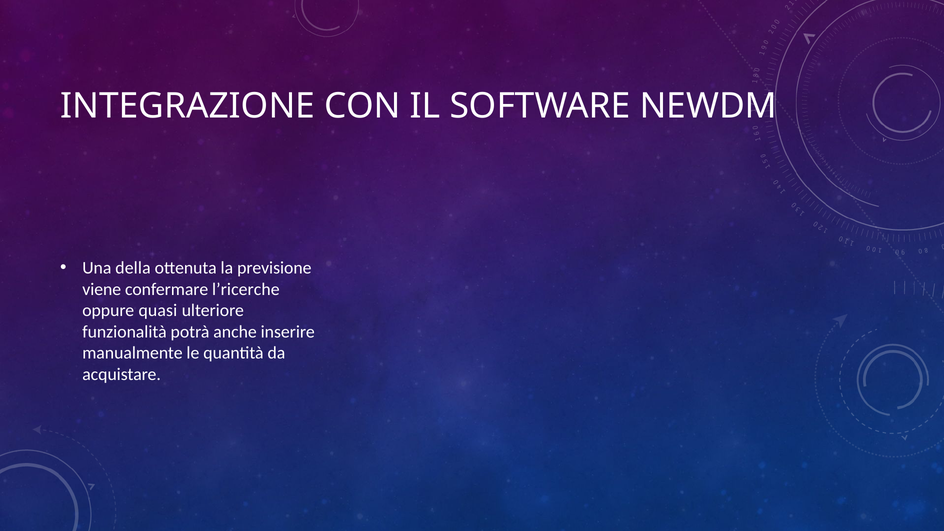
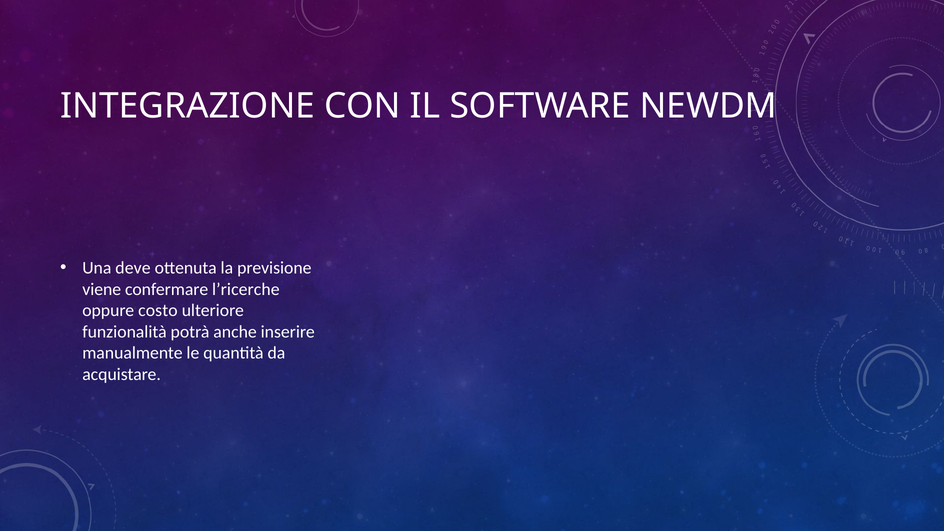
della: della -> deve (133, 268)
quasi: quasi -> costo (158, 310)
